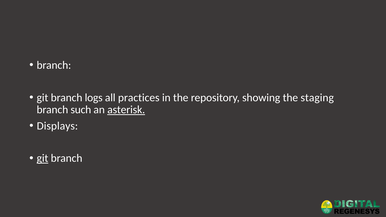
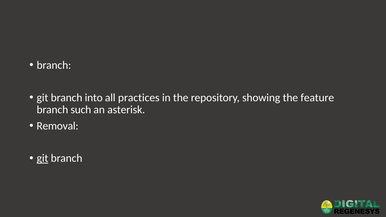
logs: logs -> into (94, 98)
staging: staging -> feature (317, 98)
asterisk underline: present -> none (126, 110)
Displays: Displays -> Removal (58, 126)
